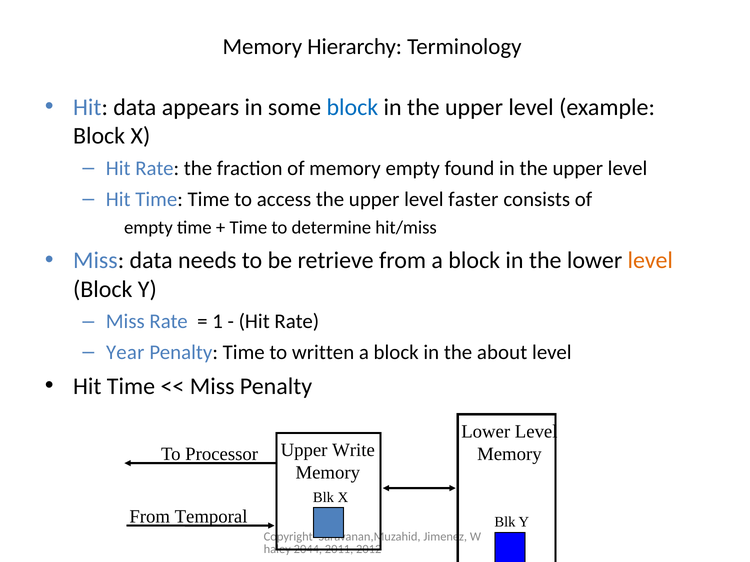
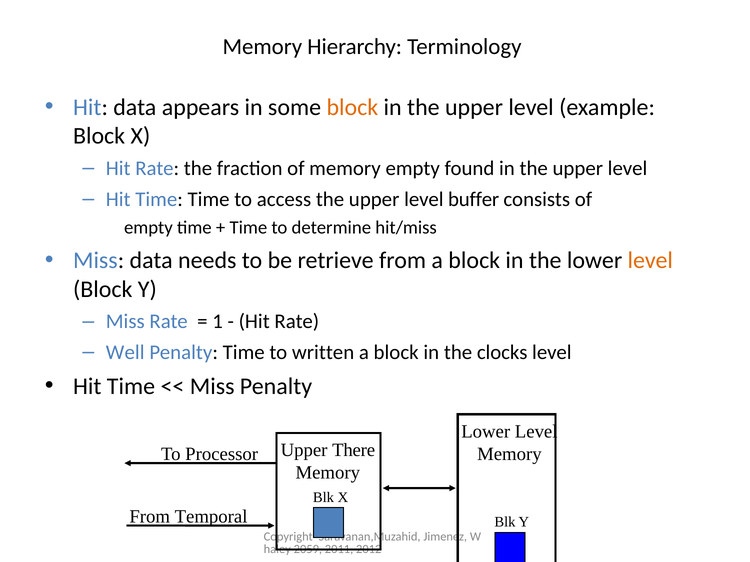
block colour: blue -> orange (352, 107)
faster: faster -> buffer (474, 199)
Year: Year -> Well (125, 353)
about: about -> clocks (502, 353)
Write: Write -> There (354, 451)
2044: 2044 -> 2059 (308, 550)
